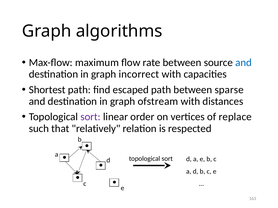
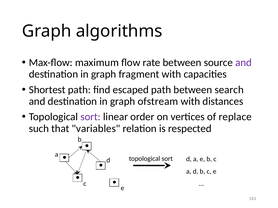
and colour: blue -> purple (244, 63)
incorrect: incorrect -> fragment (139, 74)
sparse: sparse -> search (229, 90)
relatively: relatively -> variables (96, 129)
